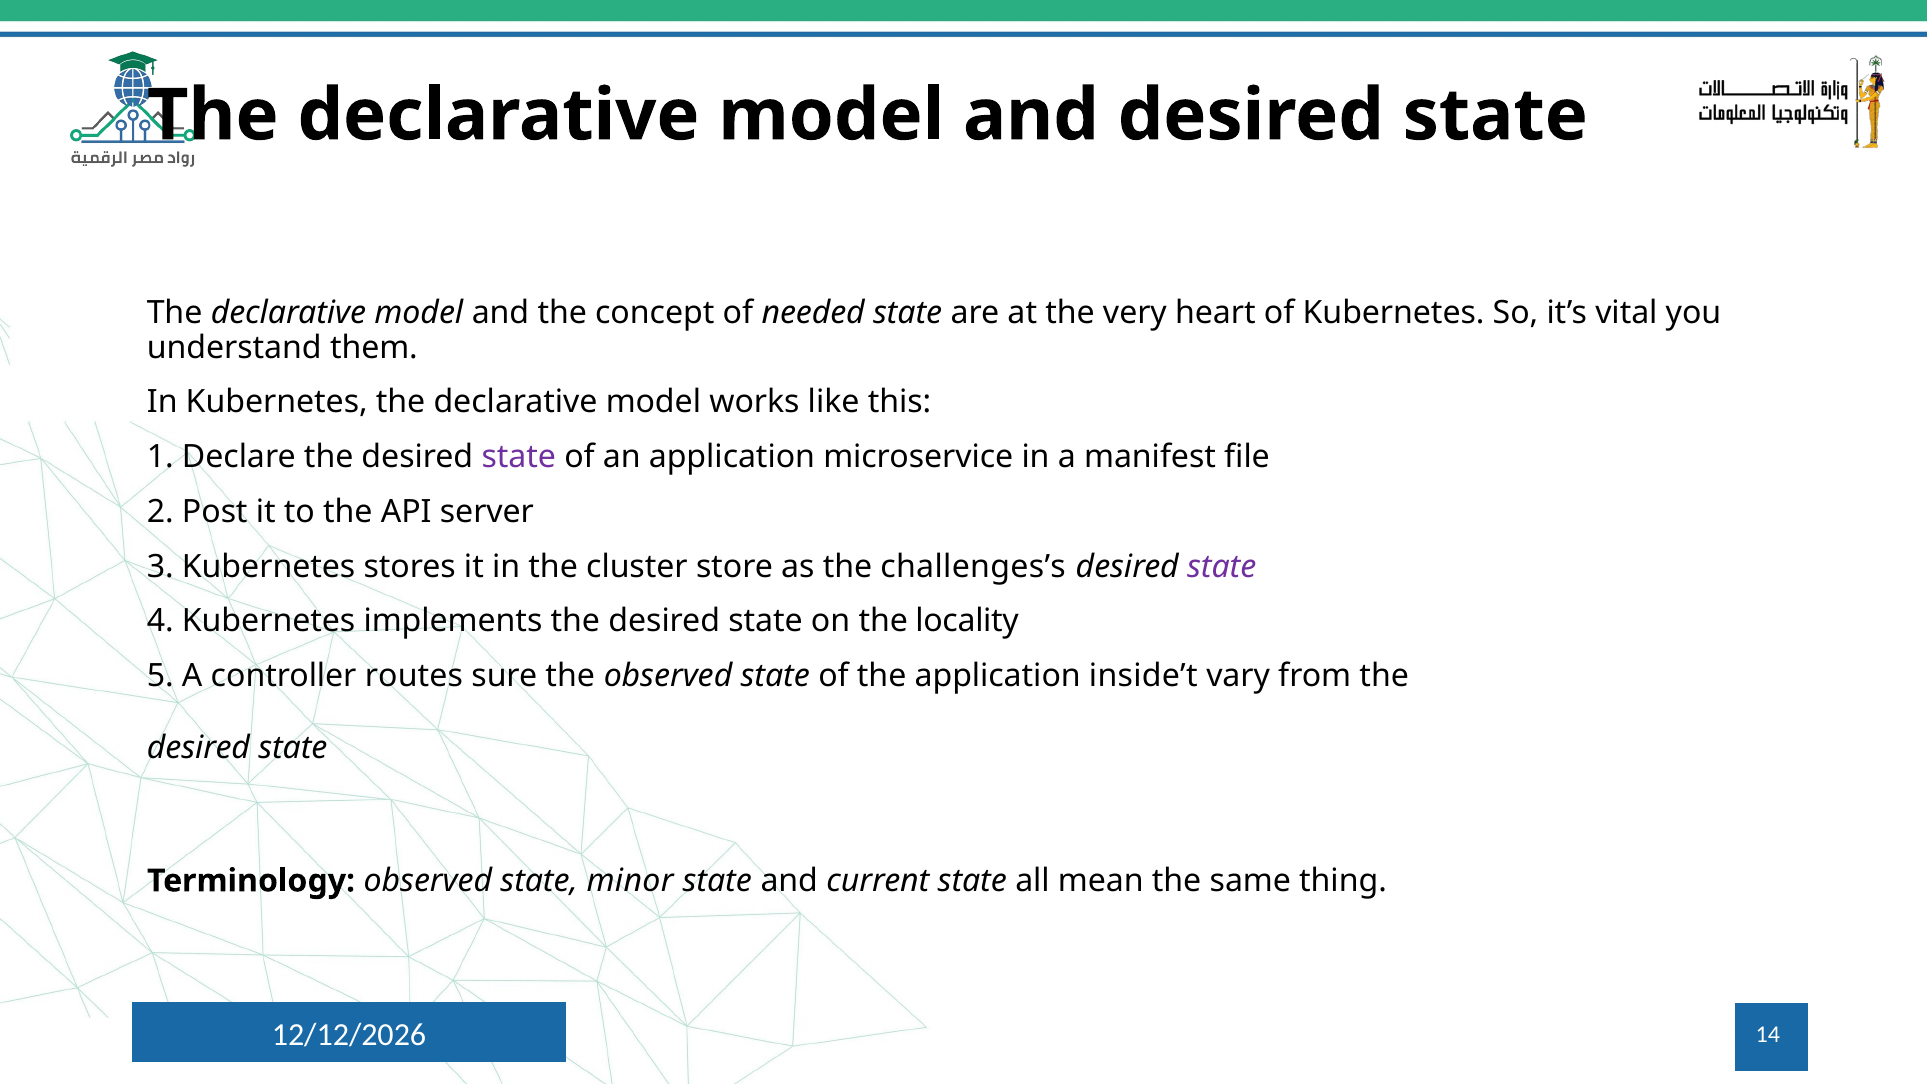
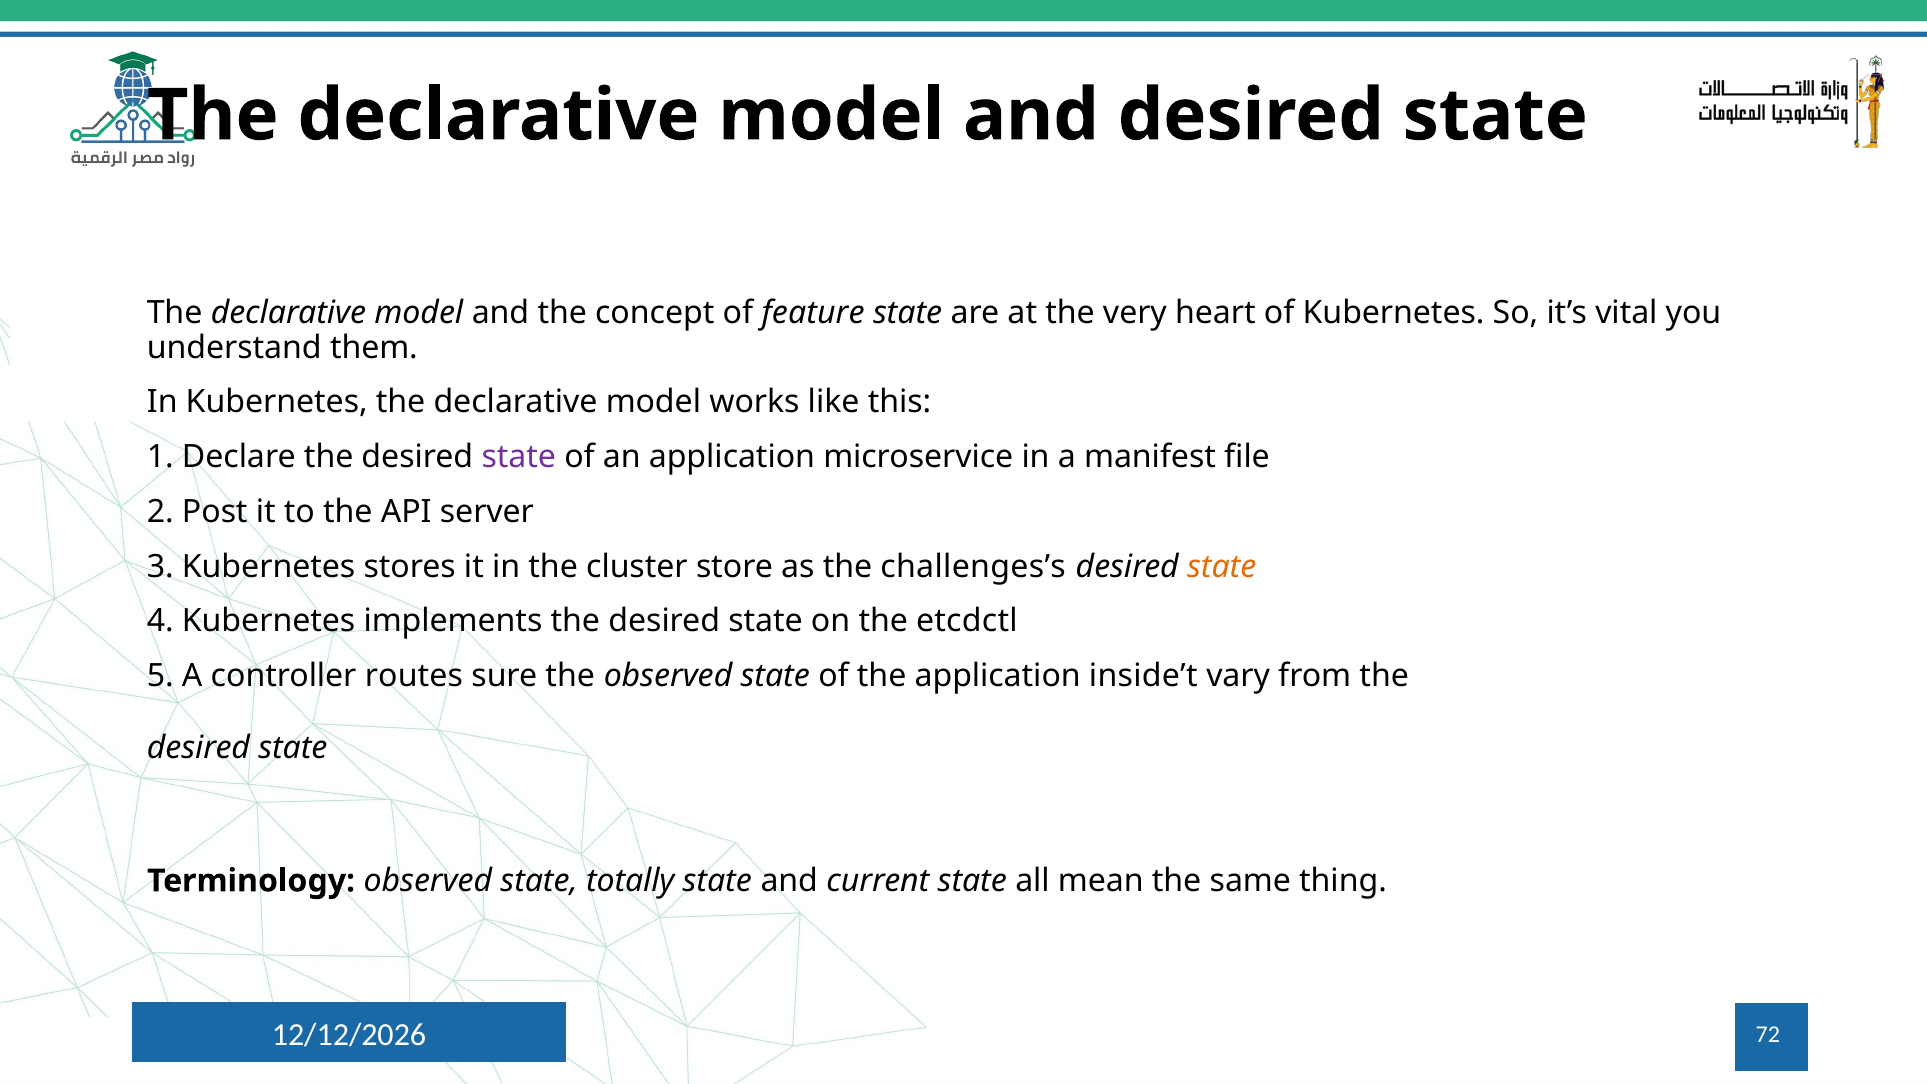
needed: needed -> feature (813, 313)
state colour: purple -> orange (1222, 566)
locality: locality -> etcdctl (967, 621)
minor: minor -> totally (630, 881)
14: 14 -> 72 (1768, 1035)
